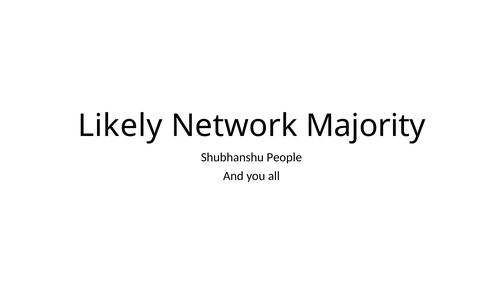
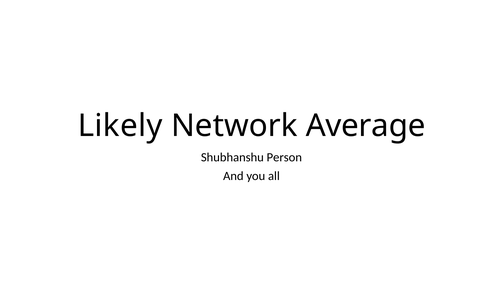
Majority: Majority -> Average (366, 126)
People: People -> Person (284, 157)
